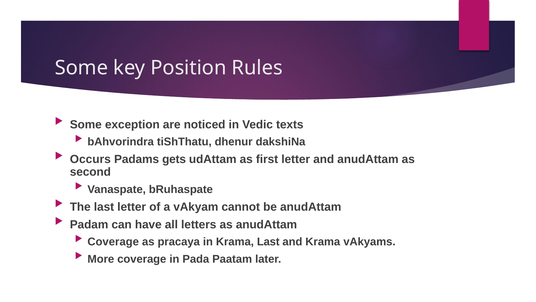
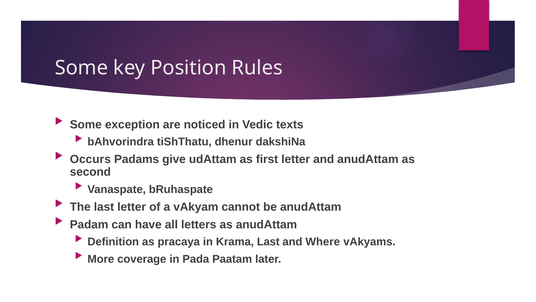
gets: gets -> give (174, 159)
Coverage: Coverage -> Definition (113, 241)
and Krama: Krama -> Where (323, 241)
